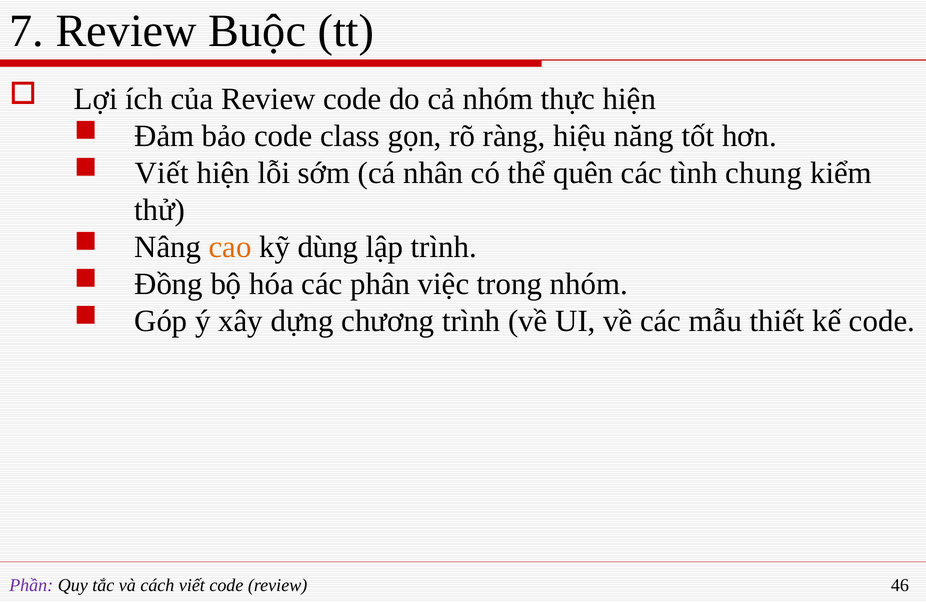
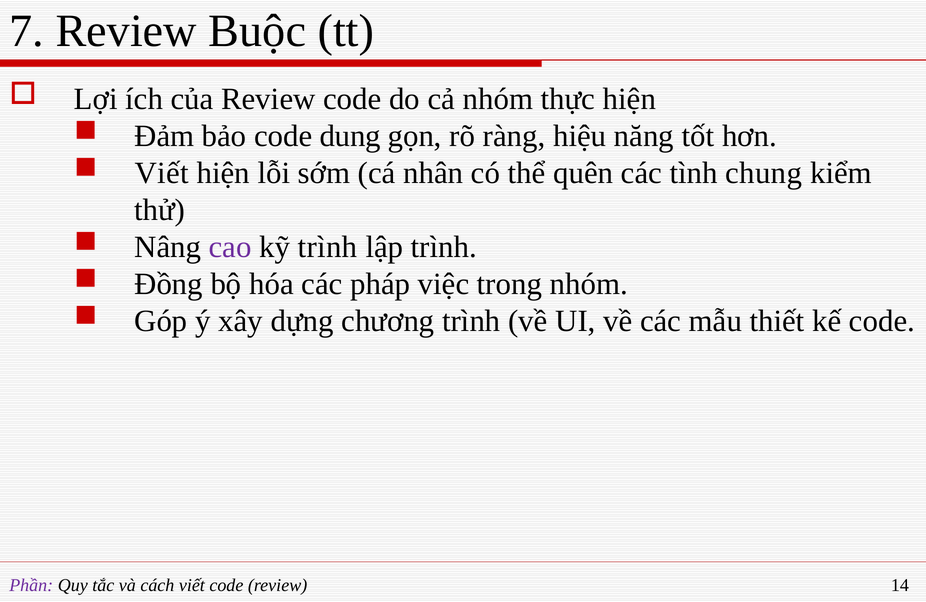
class: class -> dung (350, 136)
cao colour: orange -> purple (230, 247)
kỹ dùng: dùng -> trình (328, 247)
phân: phân -> pháp (380, 284)
46: 46 -> 14 (900, 585)
